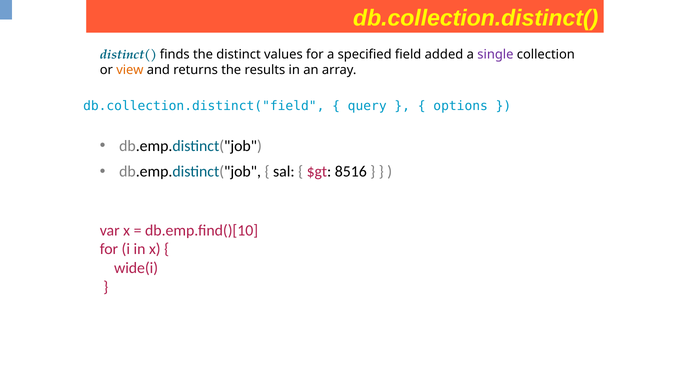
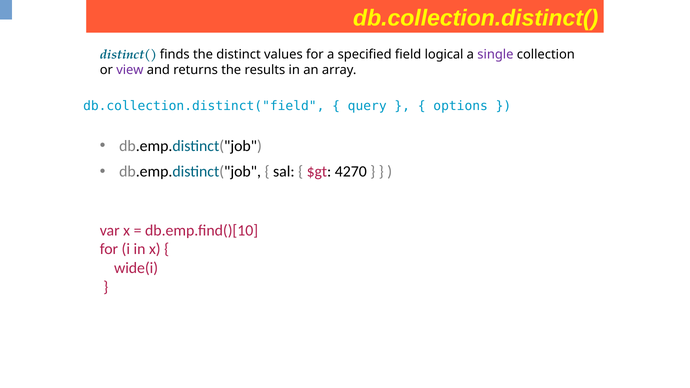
added: added -> logical (444, 54)
view colour: orange -> purple (130, 70)
8516: 8516 -> 4270 (351, 172)
